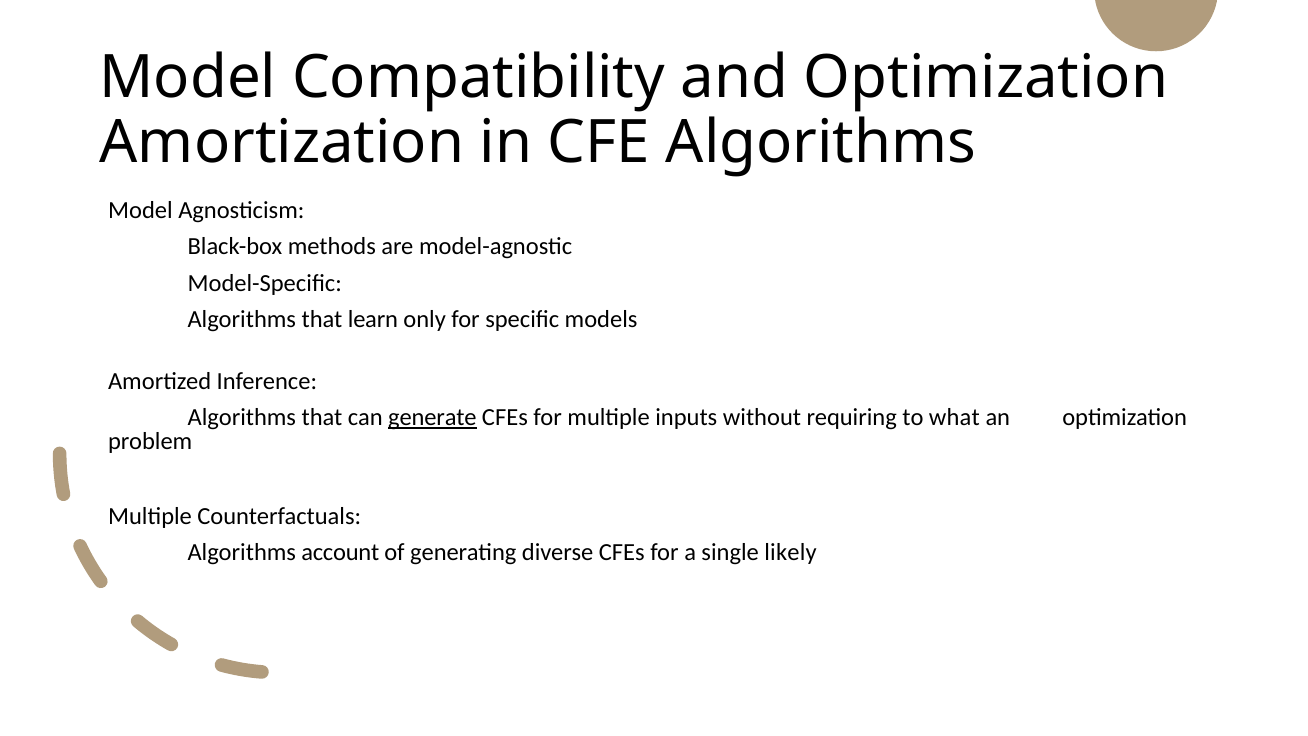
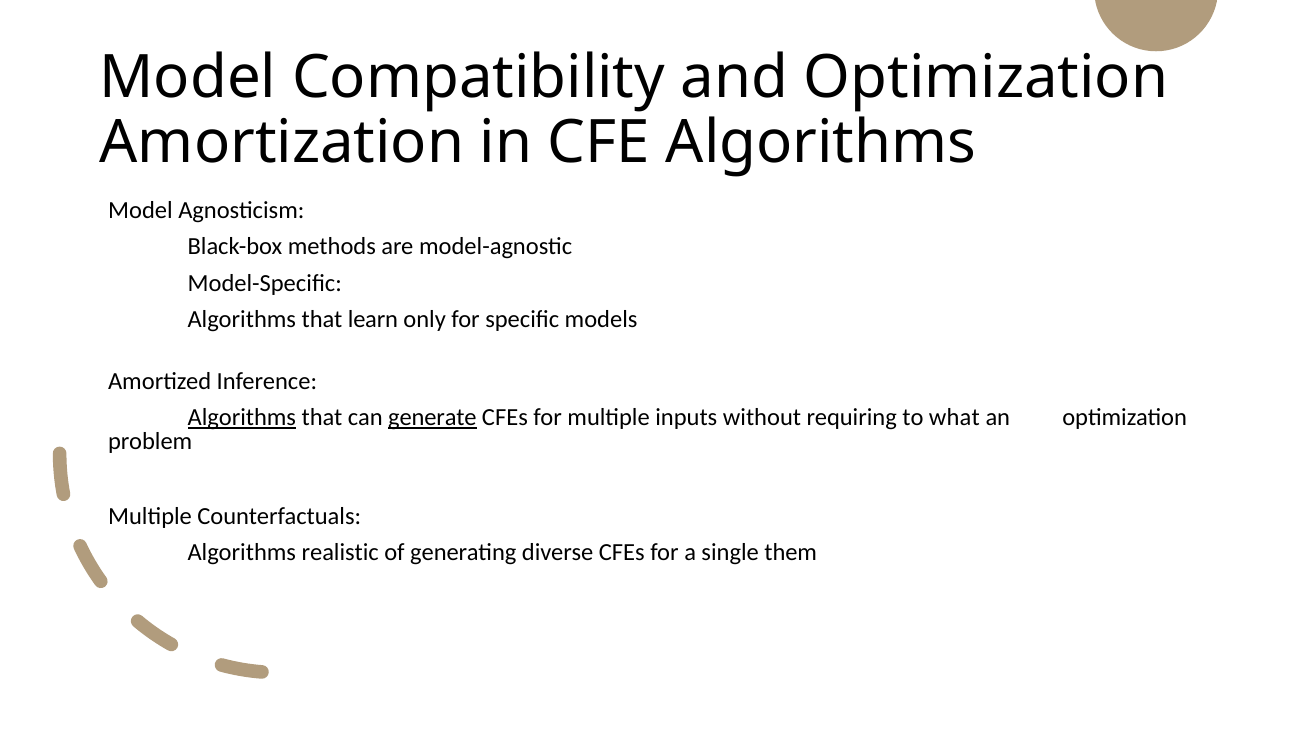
Algorithms underline: none -> present (242, 418)
account: account -> realistic (340, 552)
likely: likely -> them (791, 552)
